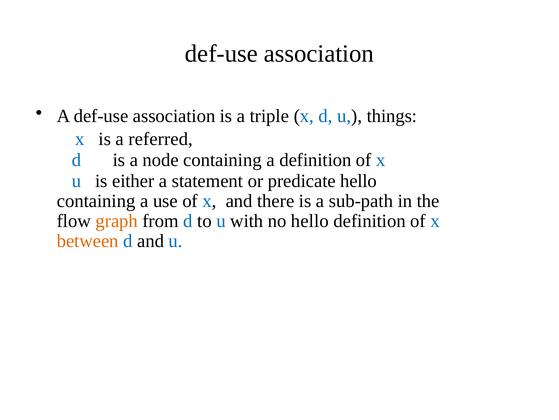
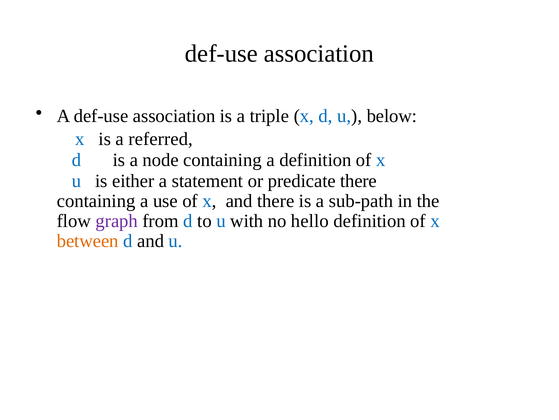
things: things -> below (392, 116)
predicate hello: hello -> there (359, 181)
graph colour: orange -> purple (117, 221)
